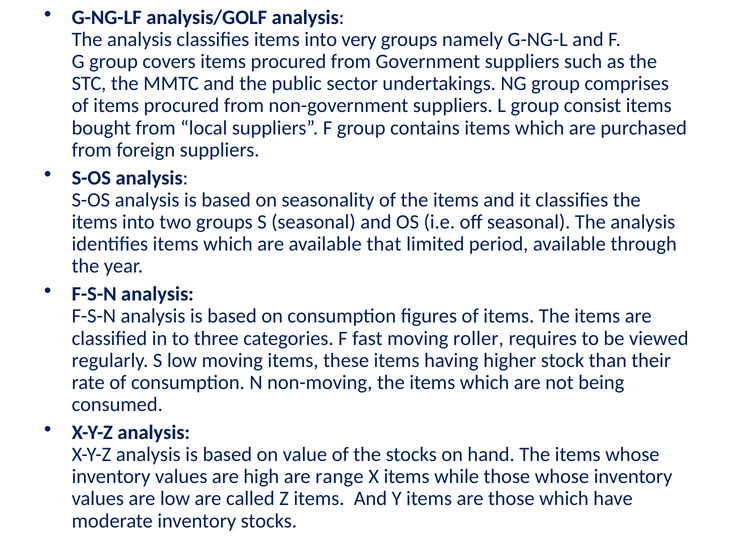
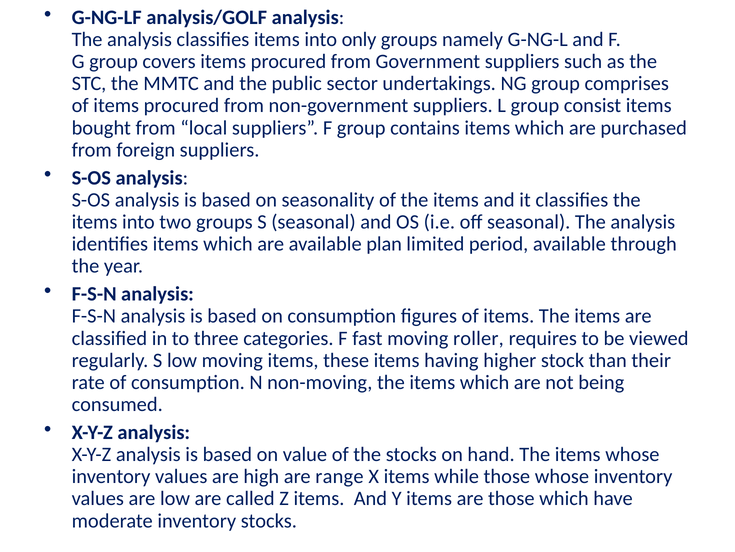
very: very -> only (359, 39)
that: that -> plan (384, 244)
